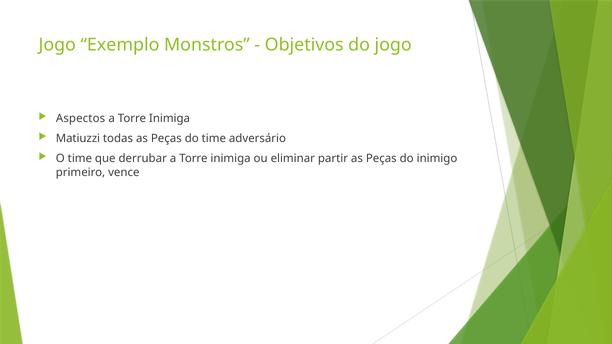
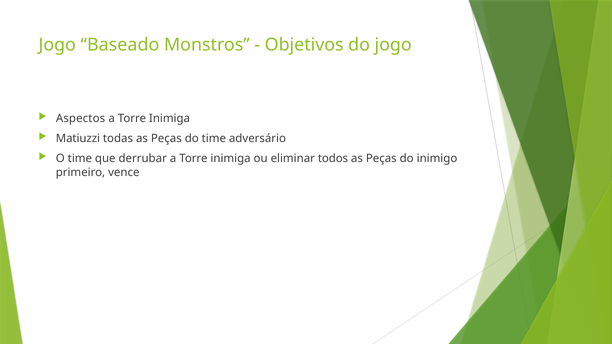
Exemplo: Exemplo -> Baseado (120, 45)
partir: partir -> todos (333, 159)
